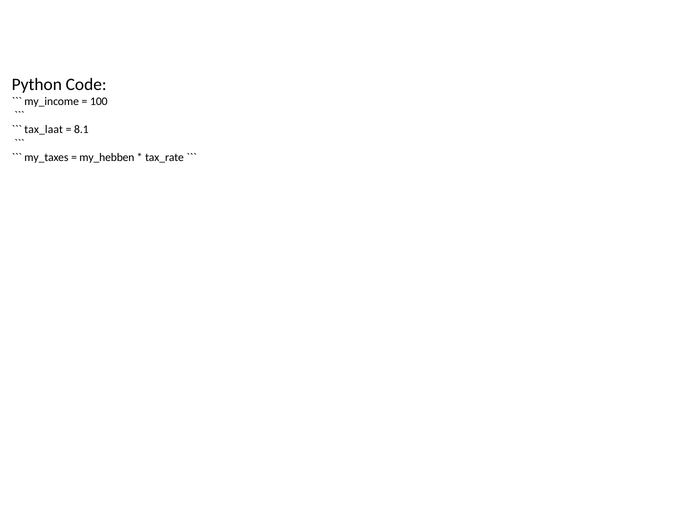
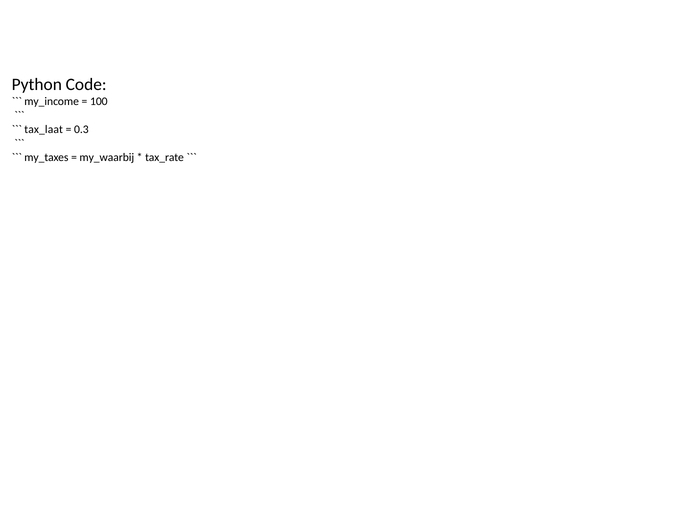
8.1: 8.1 -> 0.3 (81, 129)
my_hebben: my_hebben -> my_waarbij (107, 157)
